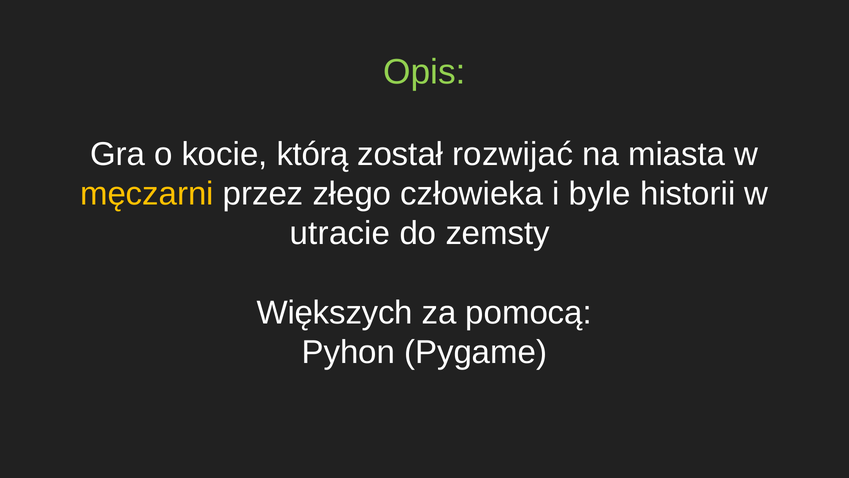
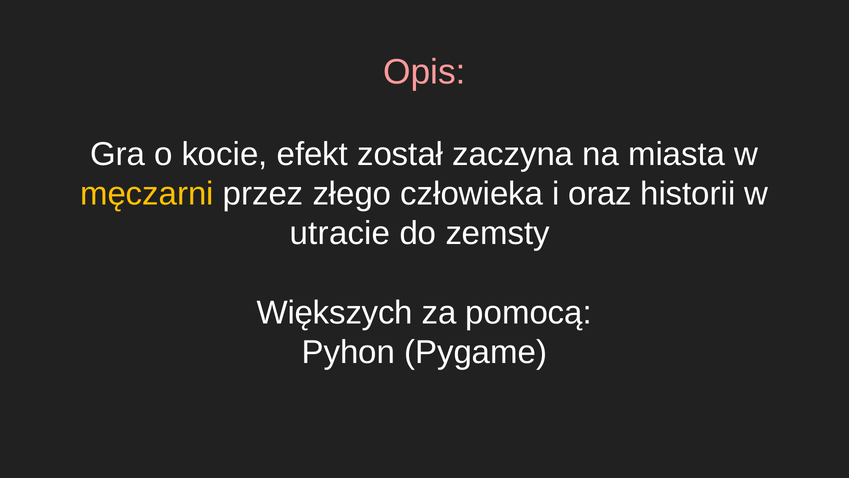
Opis colour: light green -> pink (425, 72)
którą: którą -> efekt (312, 154)
rozwijać: rozwijać -> zaczyna (513, 154)
byle: byle -> oraz (600, 194)
